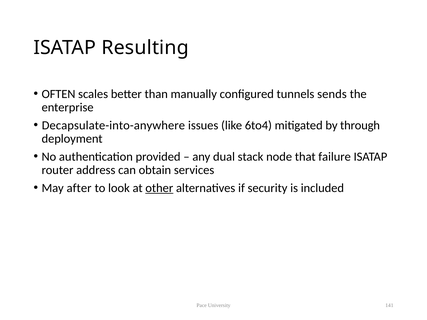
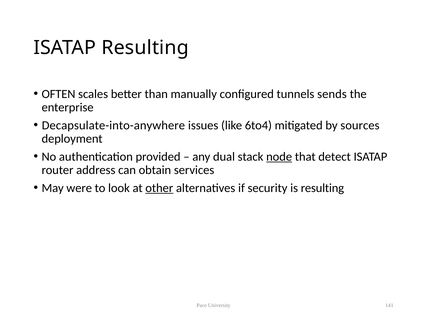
through: through -> sources (360, 125)
node underline: none -> present (279, 157)
failure: failure -> detect (335, 157)
after: after -> were (79, 188)
is included: included -> resulting (322, 188)
